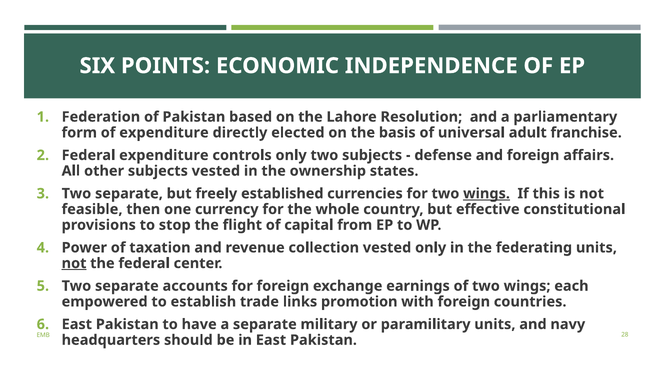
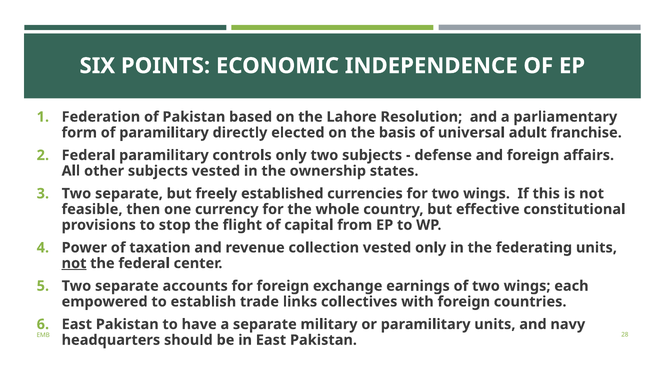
of expenditure: expenditure -> paramilitary (164, 133)
Federal expenditure: expenditure -> paramilitary (164, 155)
wings underline: present -> none (487, 194)
promotion: promotion -> collectives (359, 302)
